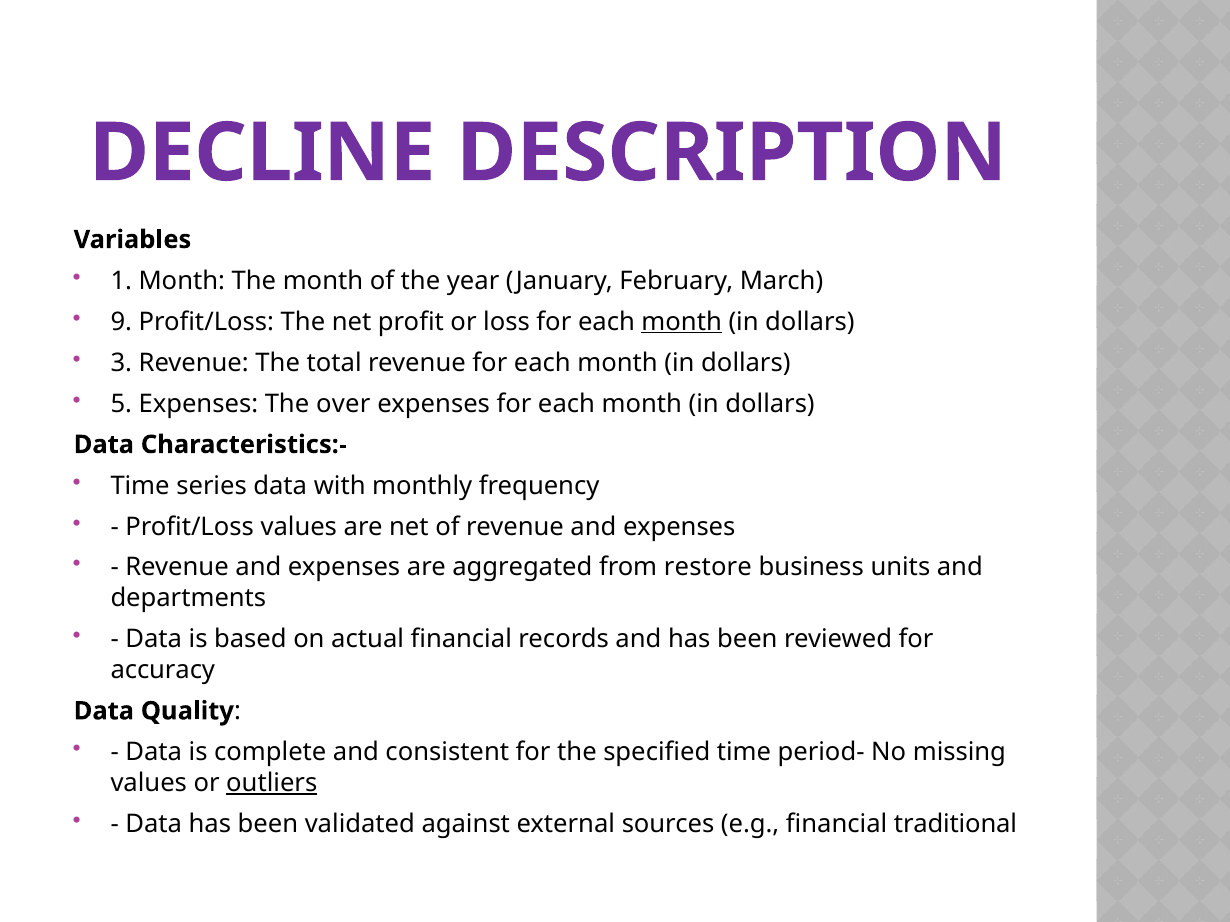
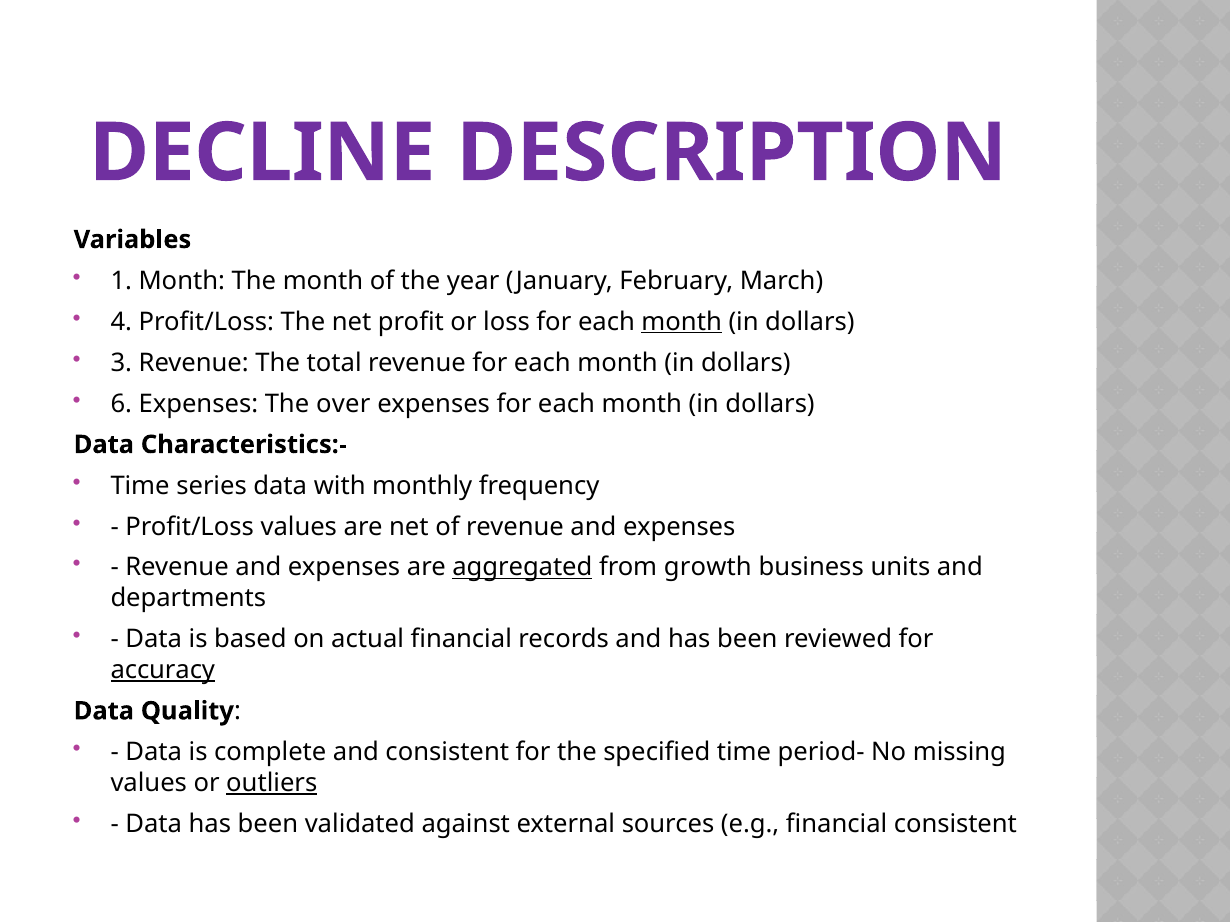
9: 9 -> 4 (121, 322)
5: 5 -> 6 (121, 404)
aggregated underline: none -> present (522, 568)
restore: restore -> growth (708, 568)
accuracy underline: none -> present (163, 670)
financial traditional: traditional -> consistent (955, 824)
